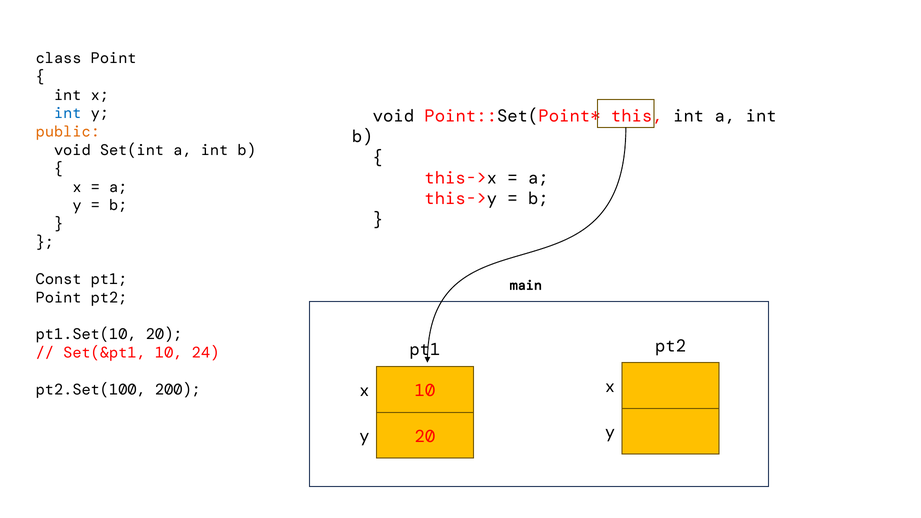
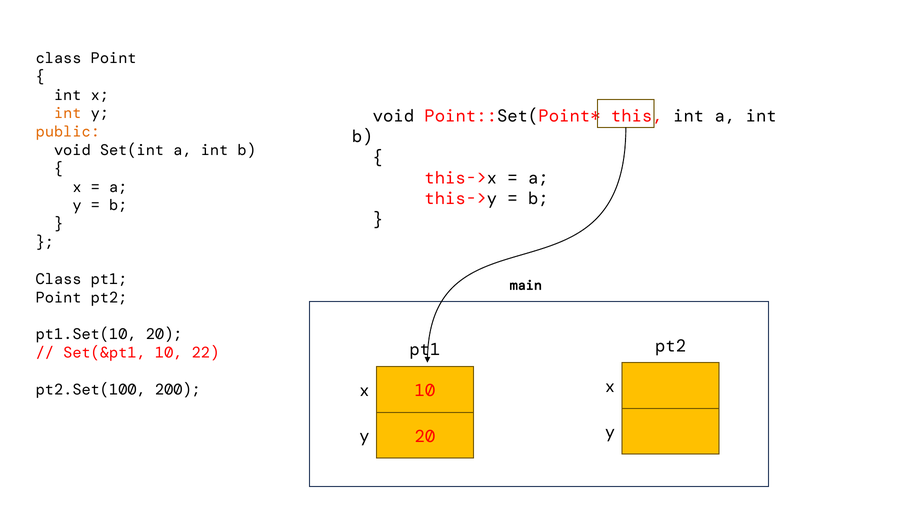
int colour: blue -> orange (68, 113)
Const: Const -> Class (59, 279)
24: 24 -> 22 (205, 353)
